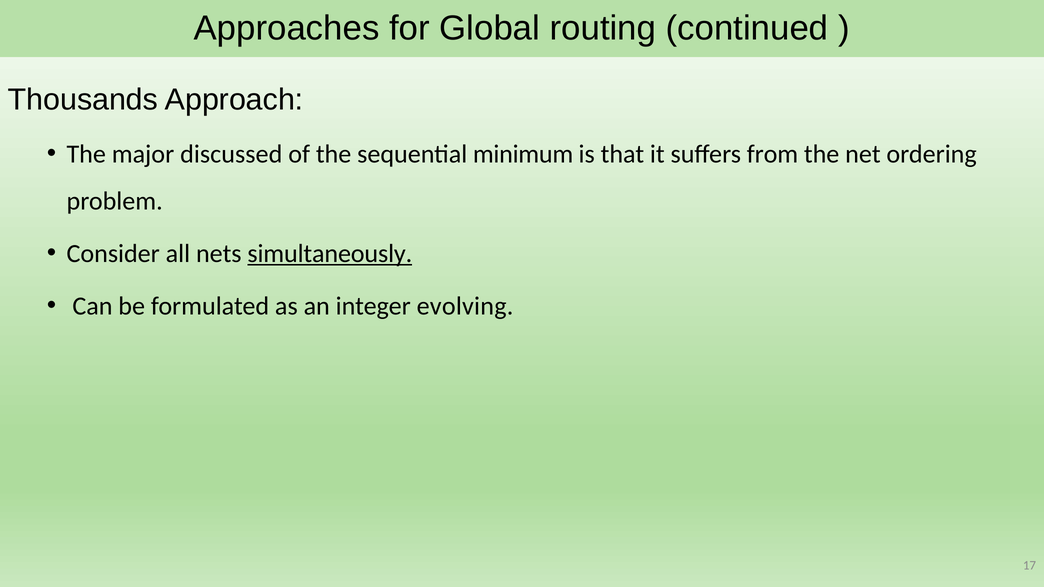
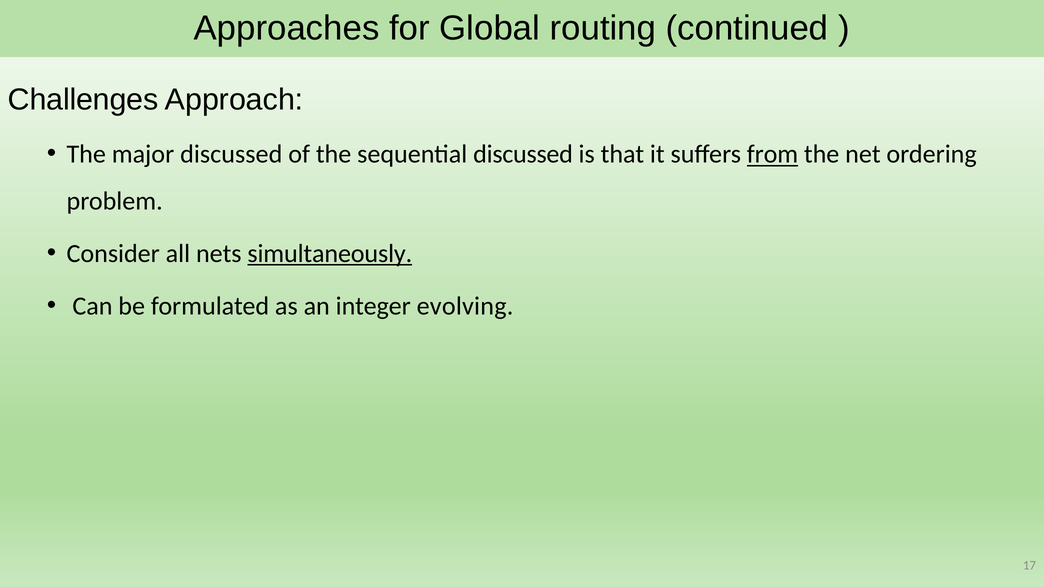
Thousands: Thousands -> Challenges (83, 100)
sequential minimum: minimum -> discussed (523, 154)
from underline: none -> present (772, 154)
